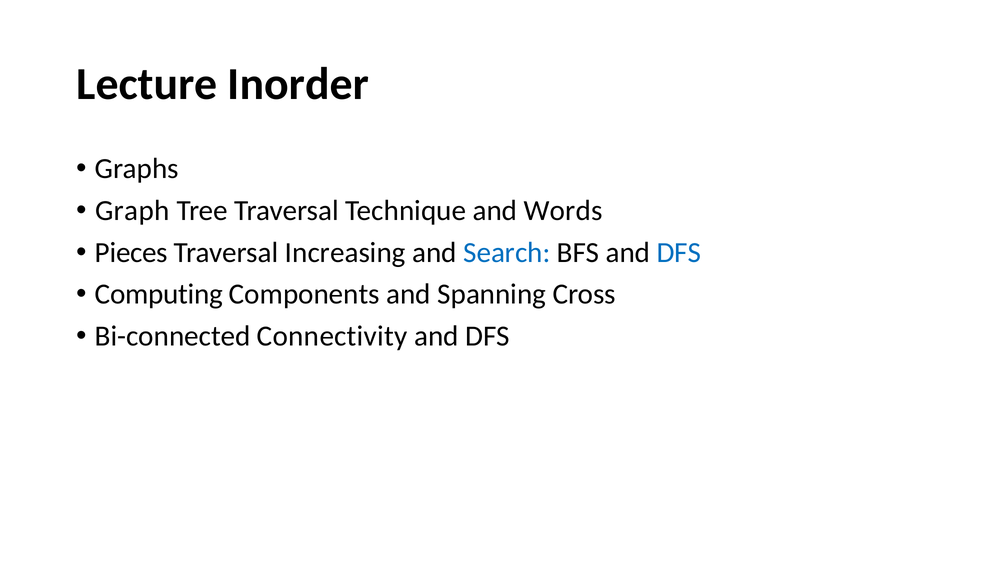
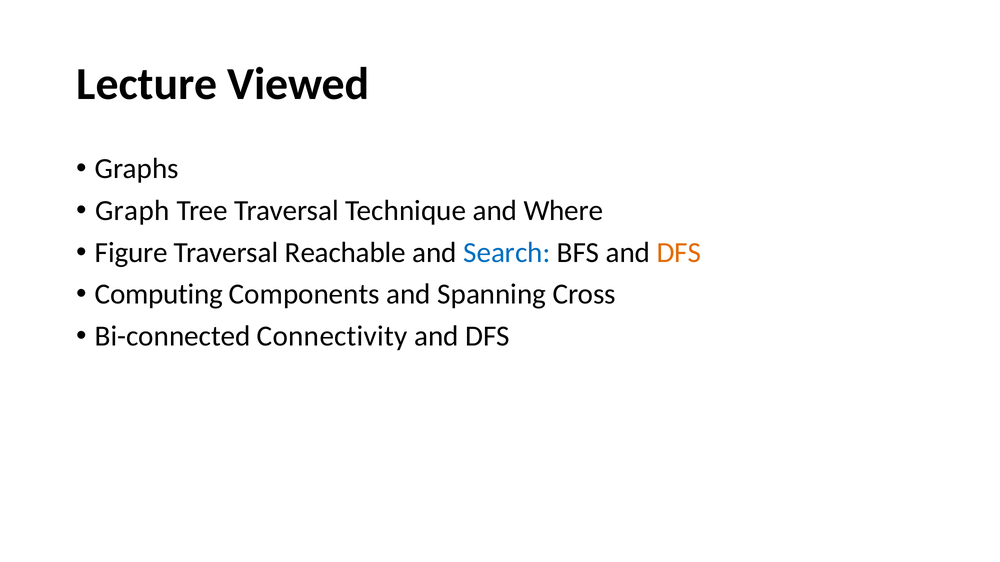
Inorder: Inorder -> Viewed (298, 84)
Words: Words -> Where (563, 211)
Pieces: Pieces -> Figure (131, 253)
Increasing: Increasing -> Reachable (345, 253)
DFS colour: blue -> orange (679, 253)
